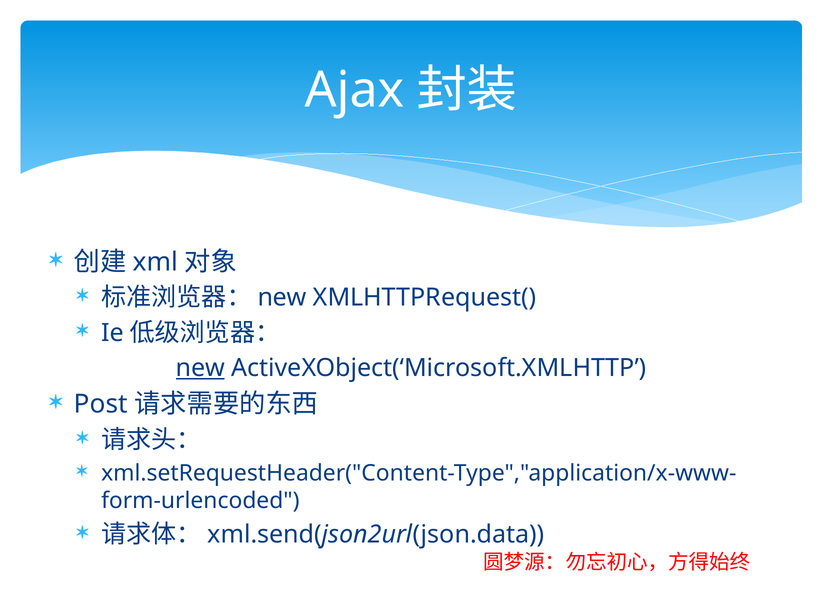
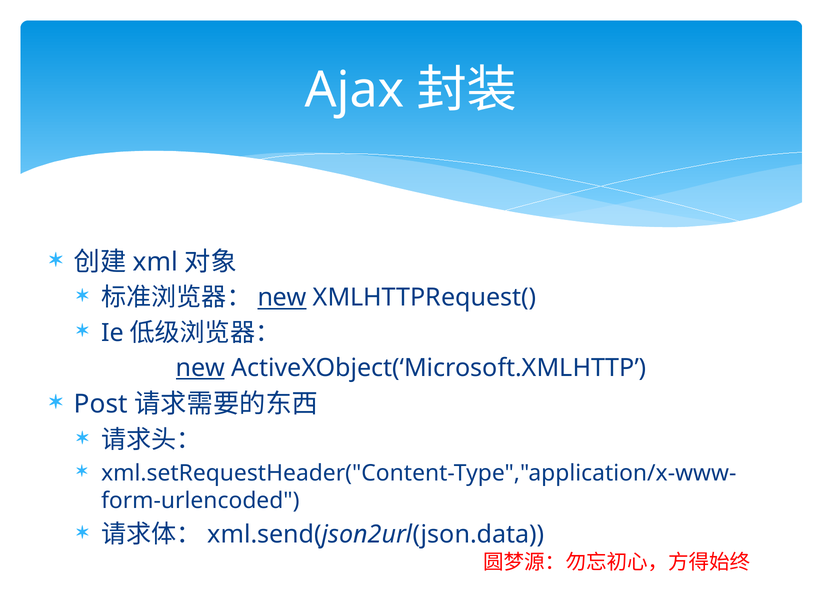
new underline: none -> present (282, 298)
